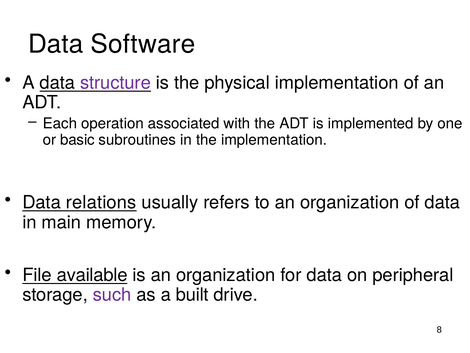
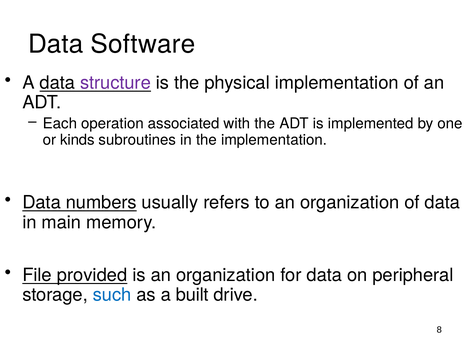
basic: basic -> kinds (77, 140)
relations: relations -> numbers (101, 202)
available: available -> provided (92, 275)
such colour: purple -> blue (112, 294)
